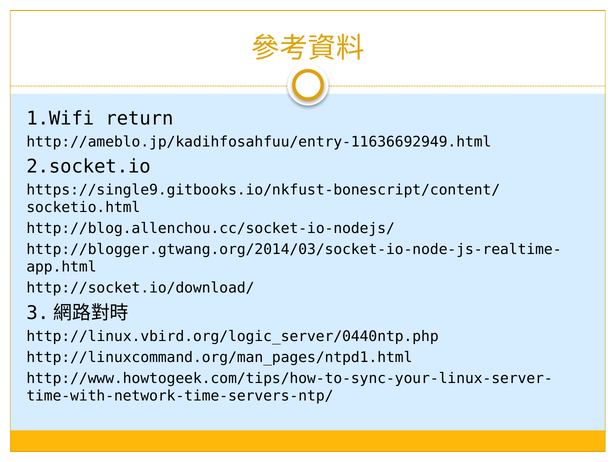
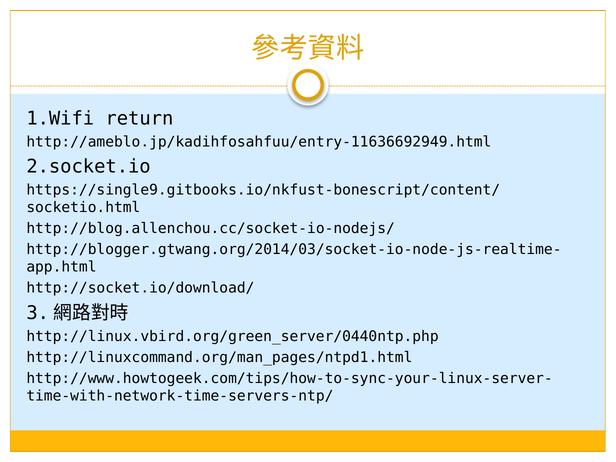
http://linux.vbird.org/logic_server/0440ntp.php: http://linux.vbird.org/logic_server/0440ntp.php -> http://linux.vbird.org/green_server/0440ntp.php (233, 336)
